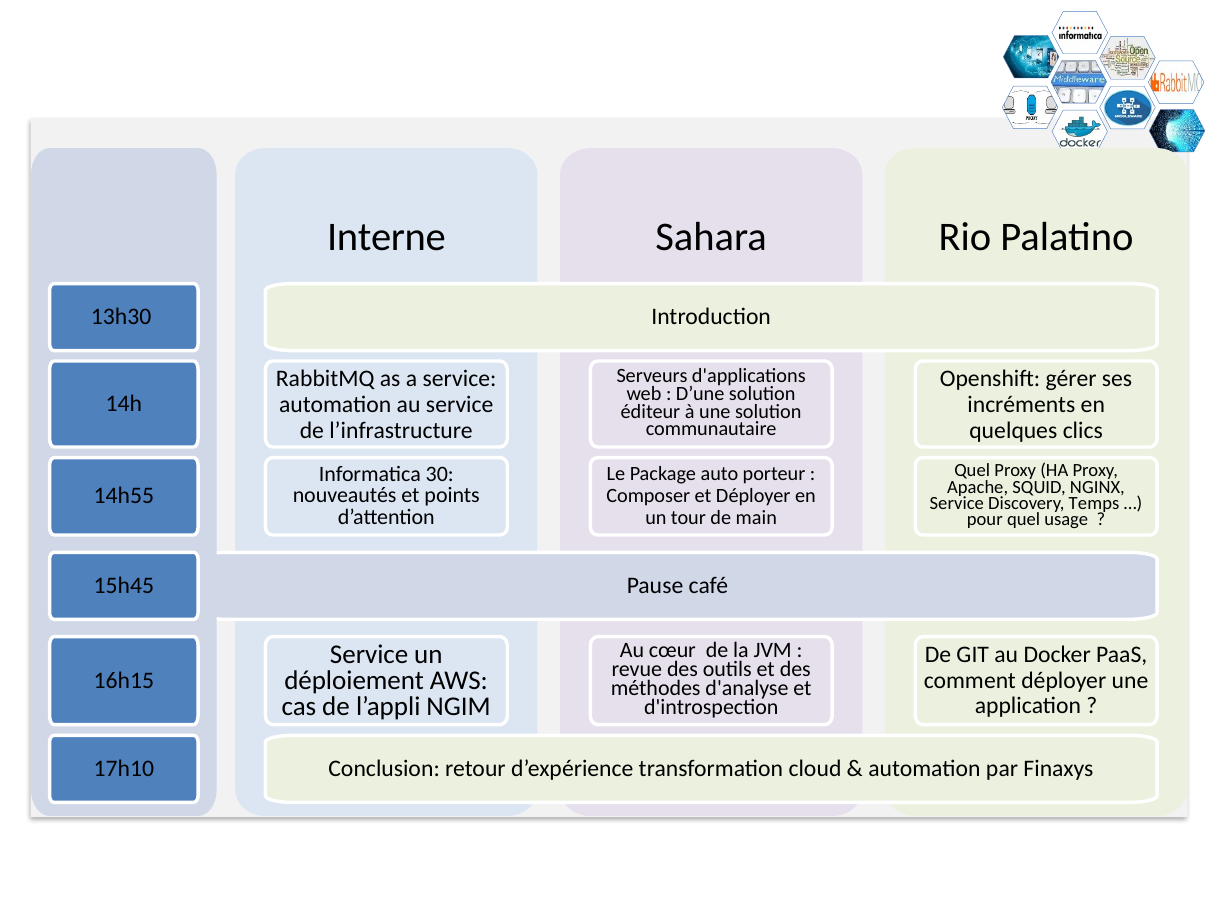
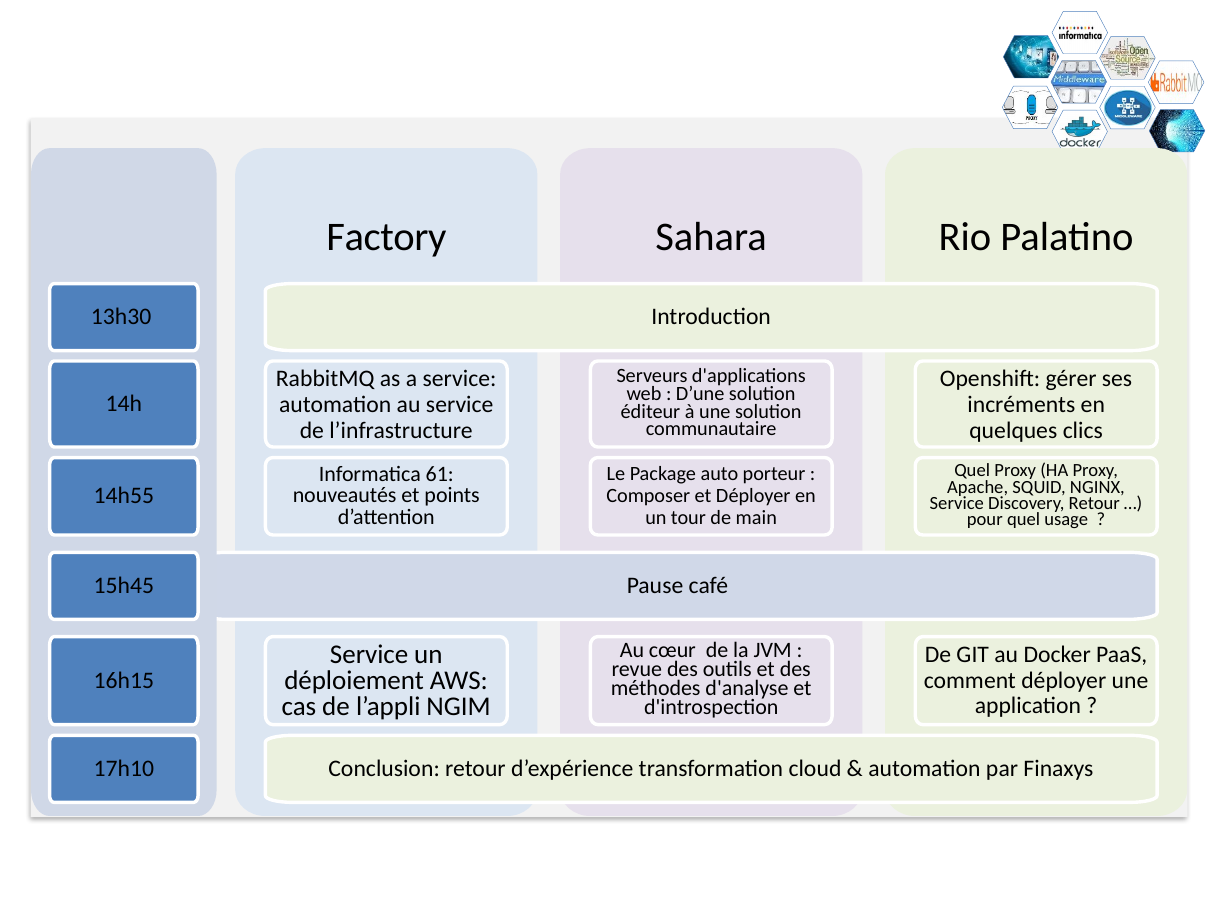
Interne: Interne -> Factory (386, 237)
30: 30 -> 61 (440, 474)
Discovery Temps: Temps -> Retour (1094, 503)
